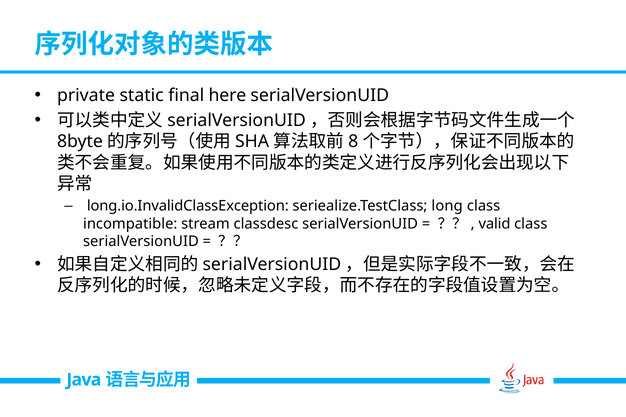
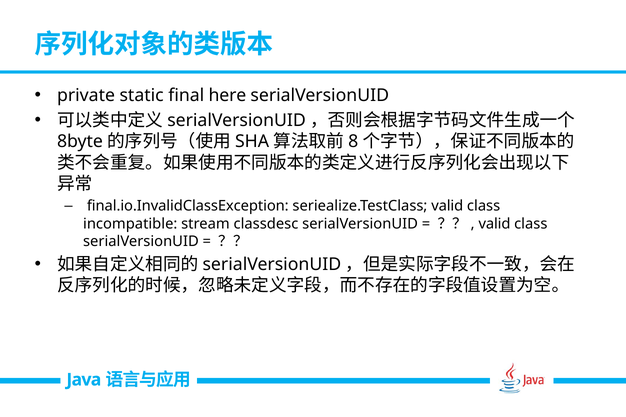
long.io.InvalidClassException: long.io.InvalidClassException -> final.io.InvalidClassException (188, 206)
seriealize.TestClass long: long -> valid (447, 206)
